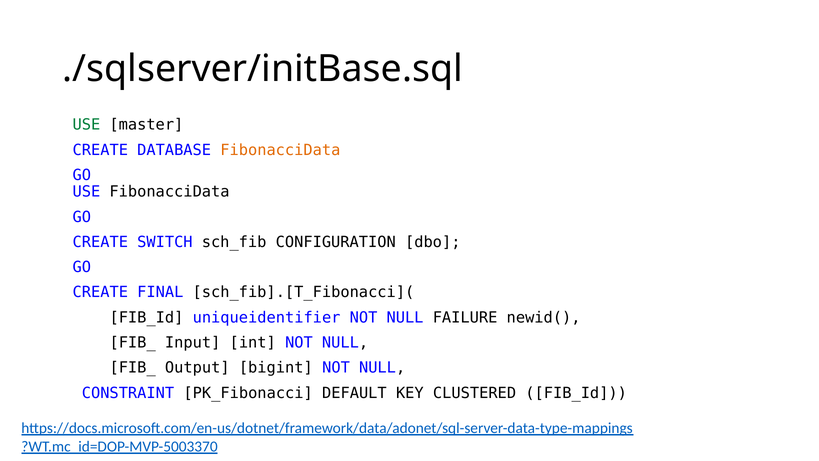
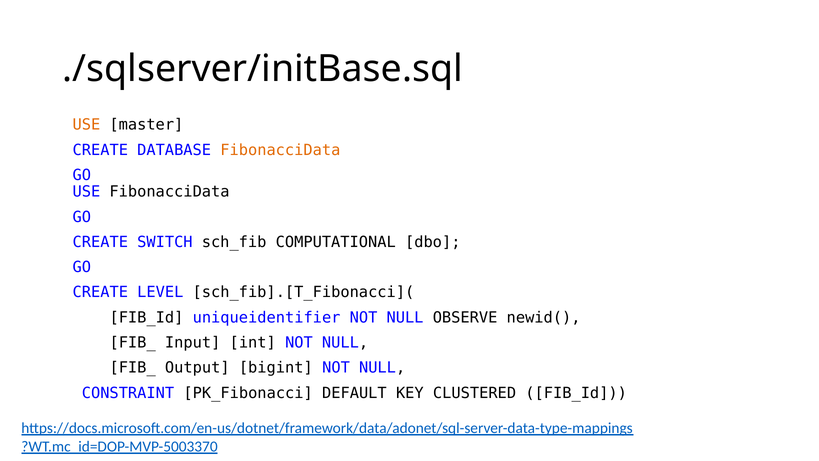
USE colour: green -> orange (86, 125)
CONFIGURATION: CONFIGURATION -> COMPUTATIONAL (336, 242)
FINAL: FINAL -> LEVEL (160, 292)
FAILURE: FAILURE -> OBSERVE (465, 317)
